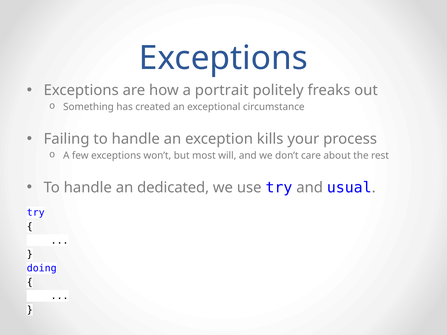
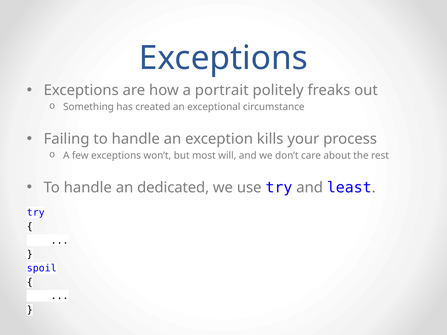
usual: usual -> least (349, 188)
doing: doing -> spoil (42, 268)
